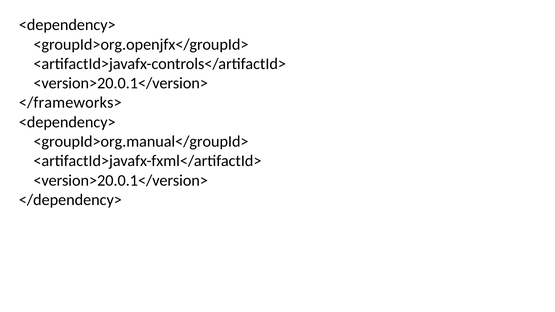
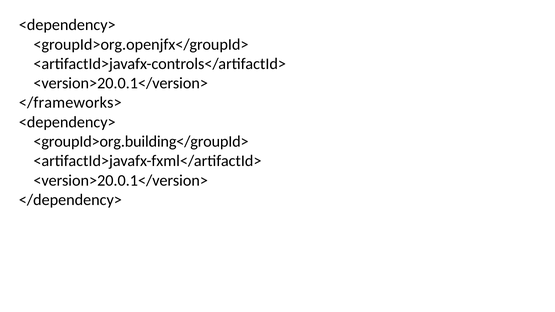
<groupId>org.manual</groupId>: <groupId>org.manual</groupId> -> <groupId>org.building</groupId> (141, 142)
